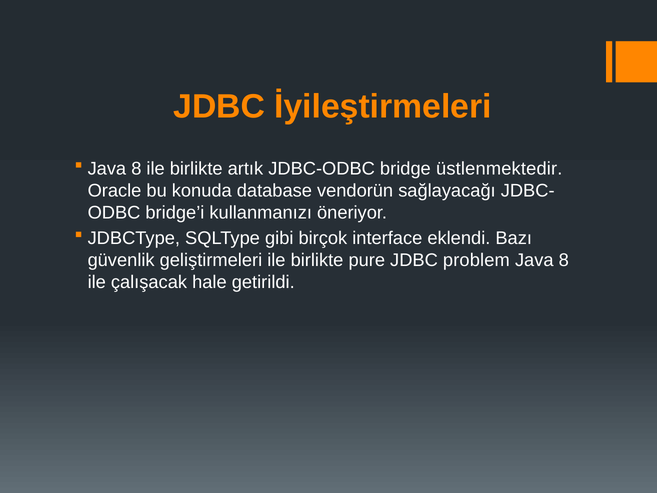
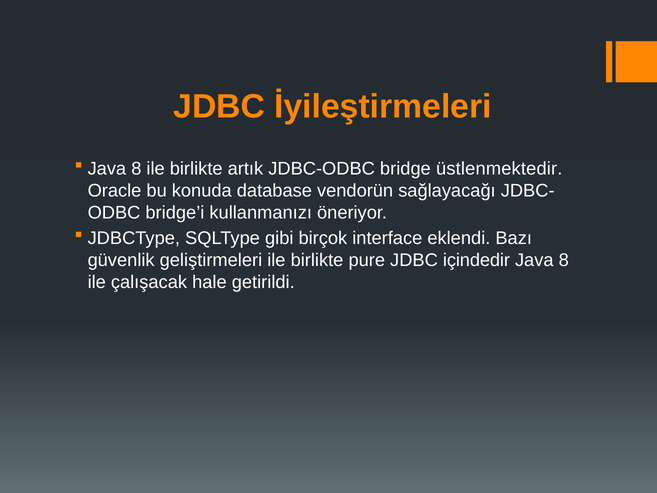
problem: problem -> içindedir (476, 260)
